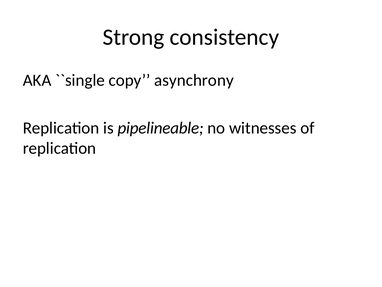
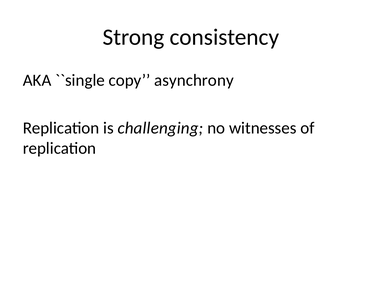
pipelineable: pipelineable -> challenging (160, 128)
